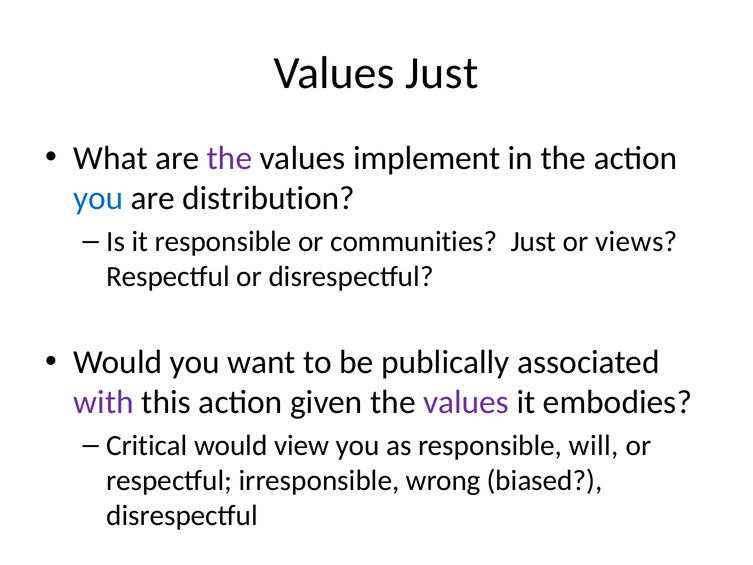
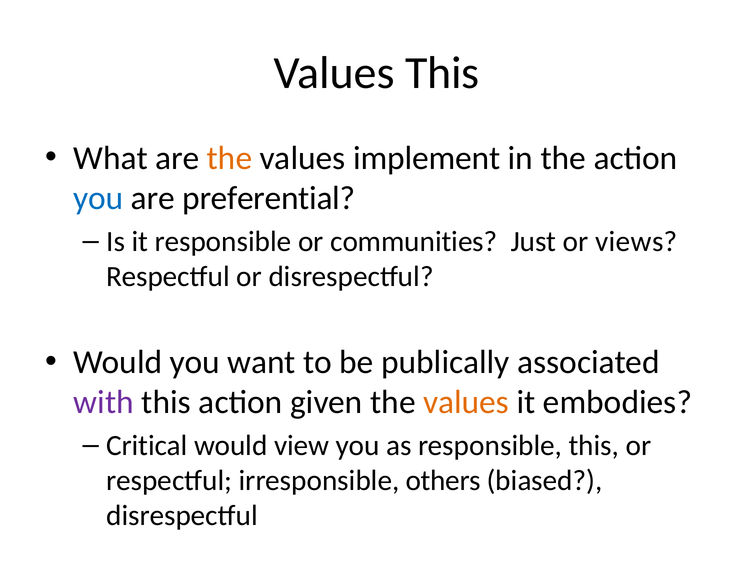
Values Just: Just -> This (442, 73)
the colour: purple -> orange (230, 158)
distribution: distribution -> preferential (269, 198)
values colour: purple -> orange (466, 402)
responsible will: will -> this (594, 445)
wrong: wrong -> others (443, 480)
